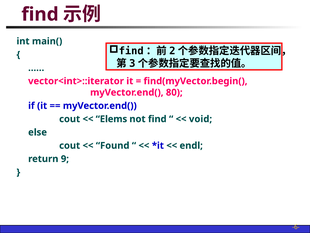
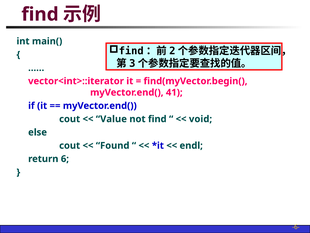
80: 80 -> 41 (174, 92)
Elems: Elems -> Value (111, 119)
9: 9 -> 6 (65, 159)
